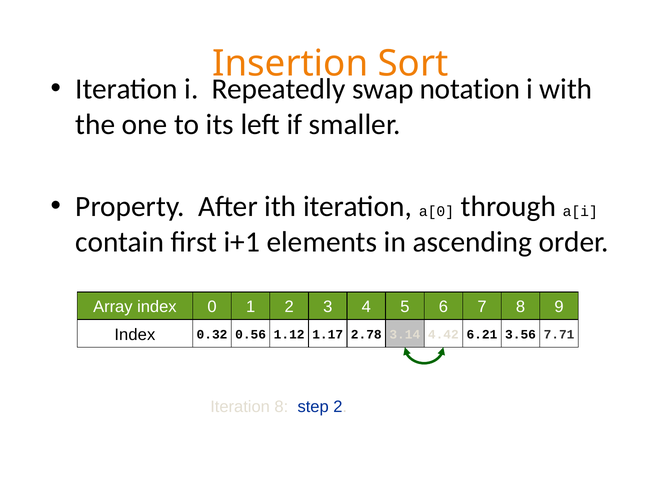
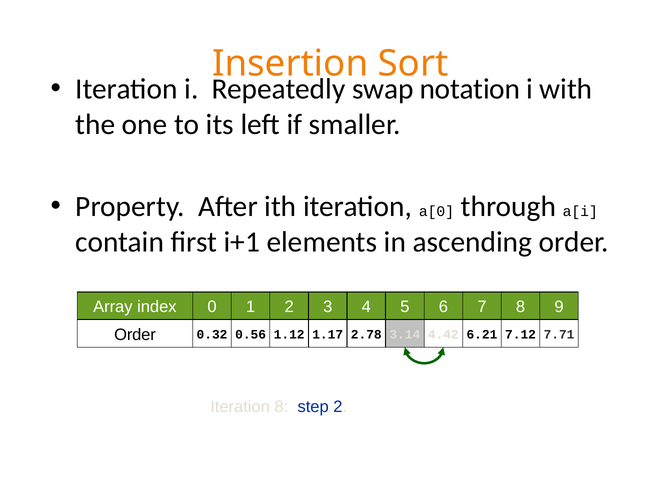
Index: Index -> Order (135, 334)
3.56: 3.56 -> 7.12 (521, 334)
